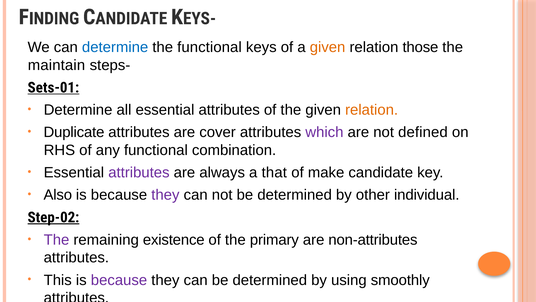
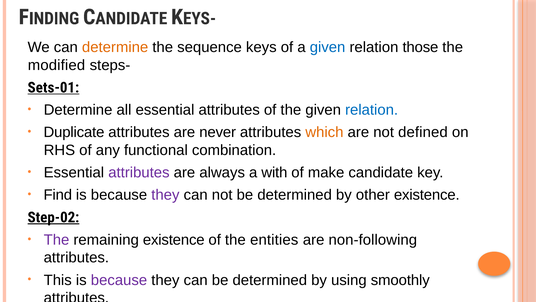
determine colour: blue -> orange (115, 47)
the functional: functional -> sequence (210, 47)
given colour: orange -> blue (328, 47)
maintain: maintain -> modified (56, 65)
relation colour: orange -> blue (372, 110)
cover: cover -> never (218, 132)
which colour: purple -> orange (324, 132)
that: that -> with (274, 172)
Also: Also -> Find (58, 195)
other individual: individual -> existence (427, 195)
primary: primary -> entities (274, 239)
non-attributes: non-attributes -> non-following (373, 239)
